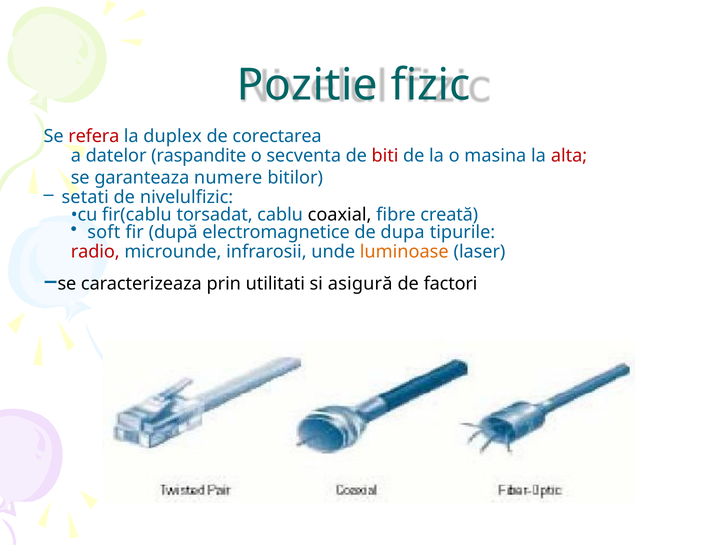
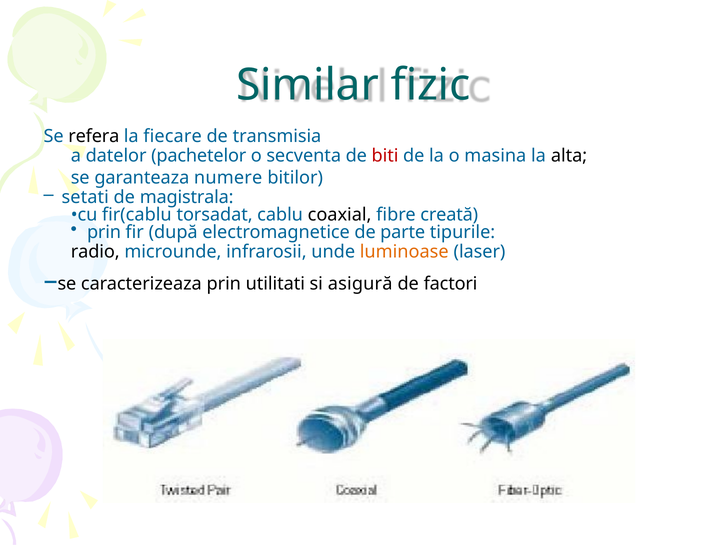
Pozitie: Pozitie -> Similar (308, 85)
refera colour: red -> black (94, 136)
duplex: duplex -> fiecare (173, 136)
corectarea: corectarea -> transmisia (277, 136)
raspandite: raspandite -> pachetelor (199, 156)
alta colour: red -> black (569, 156)
nivelulfizic: nivelulfizic -> magistrala (187, 197)
soft: soft -> prin (104, 232)
dupa: dupa -> parte (403, 232)
radio colour: red -> black (95, 252)
